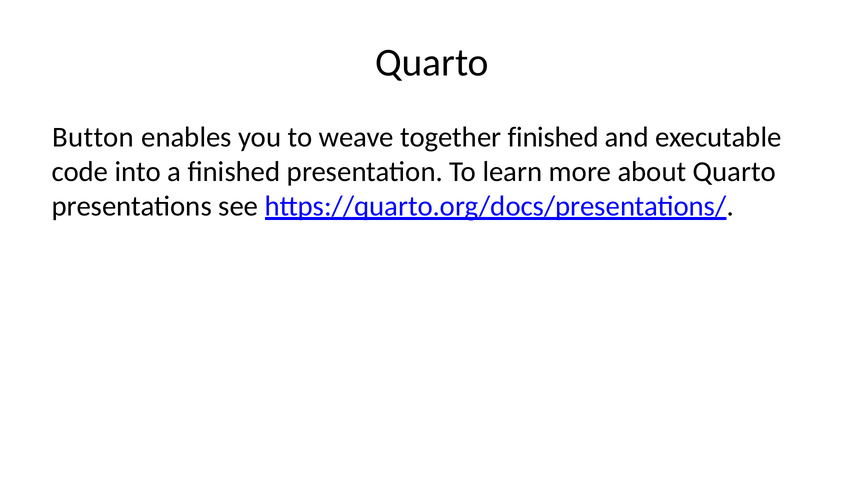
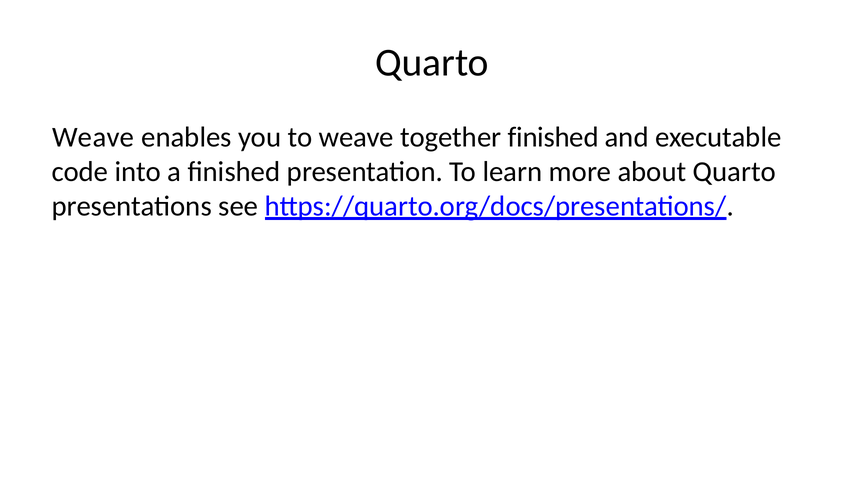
Button: Button -> Weave (93, 137)
